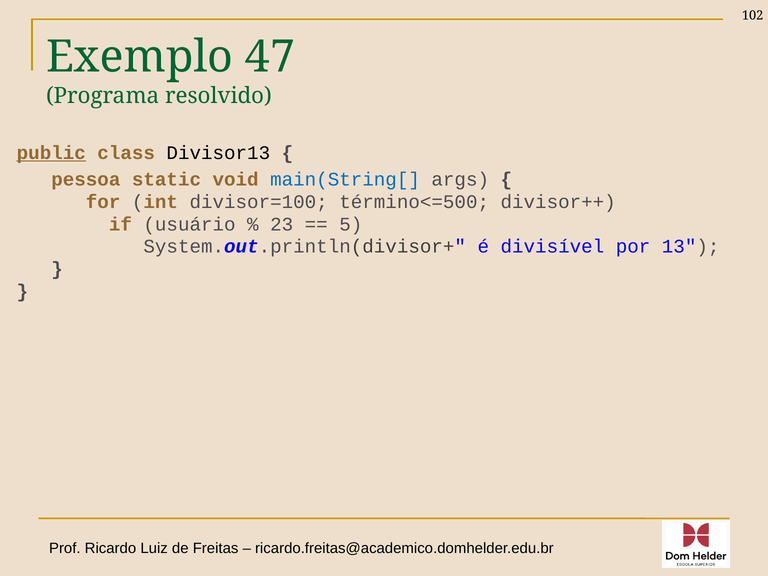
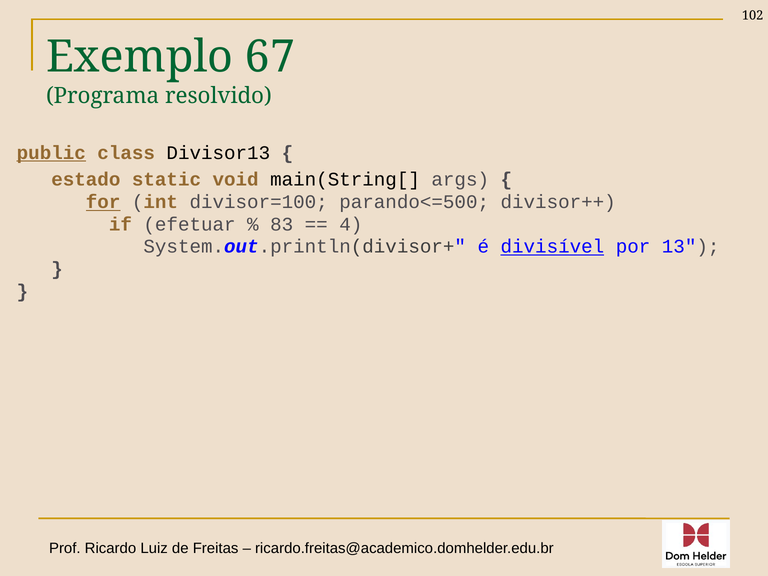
47: 47 -> 67 (270, 57)
pessoa: pessoa -> estado (86, 180)
main(String[ colour: blue -> black (345, 180)
for underline: none -> present (103, 202)
término<=500: término<=500 -> parando<=500 (414, 202)
usuário: usuário -> efetuar (190, 224)
23: 23 -> 83 (282, 224)
5: 5 -> 4 (351, 224)
divisível underline: none -> present (552, 247)
